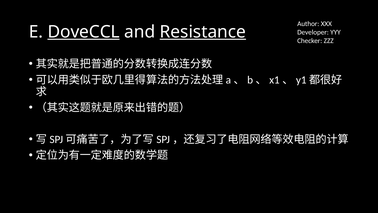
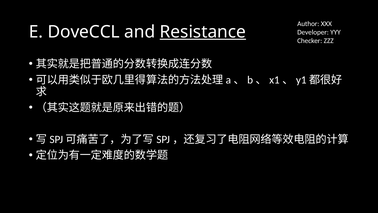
DoveCCL underline: present -> none (84, 32)
